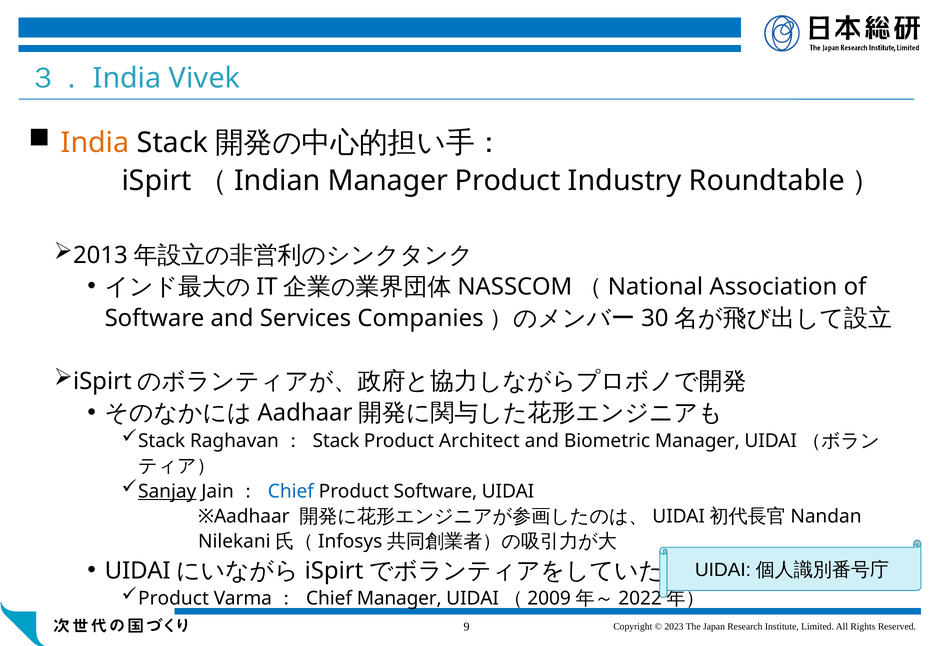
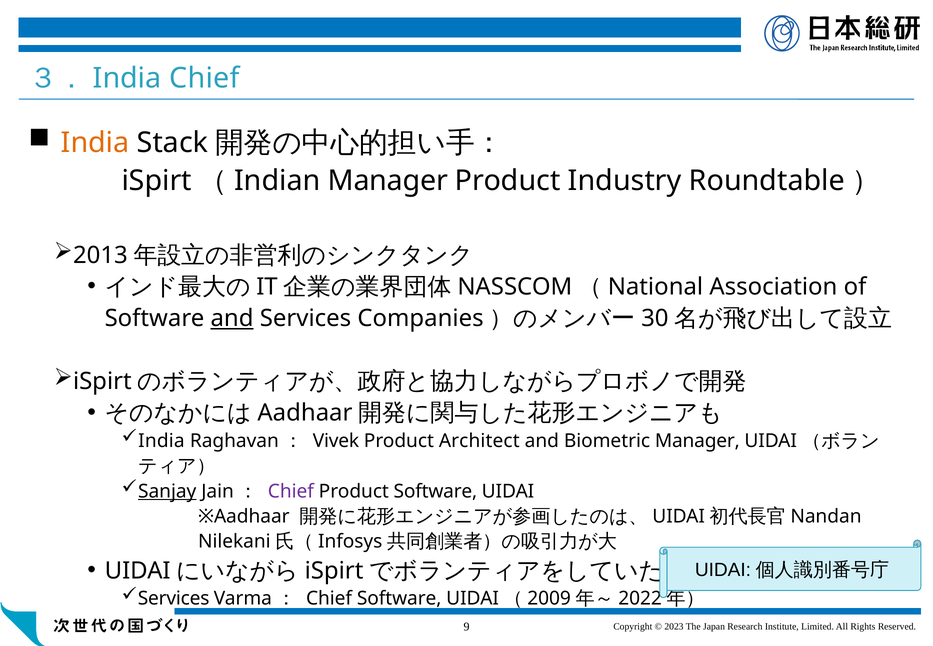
India Vivek: Vivek -> Chief (204, 78)
and underline: none -> present (232, 318)
Stack: Stack -> India (161, 441)
Raghavan： Stack: Stack -> Vivek (336, 441)
Chief colour: blue -> purple (291, 491)
Product: Product -> Services (174, 598)
Chief Manager: Manager -> Software (399, 598)
